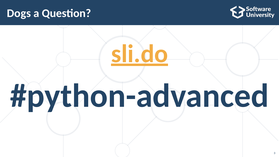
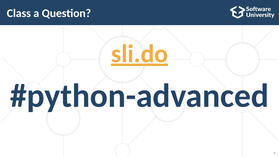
Dogs: Dogs -> Class (19, 13)
